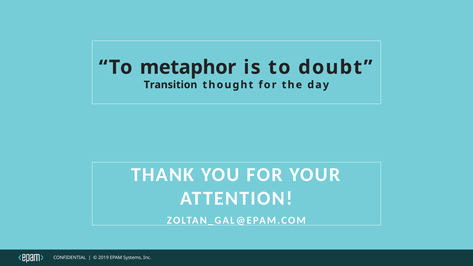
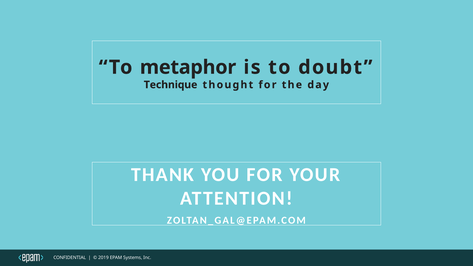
Transition: Transition -> Technique (171, 85)
